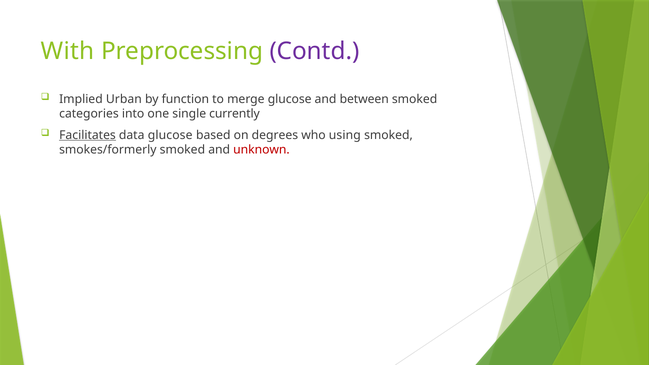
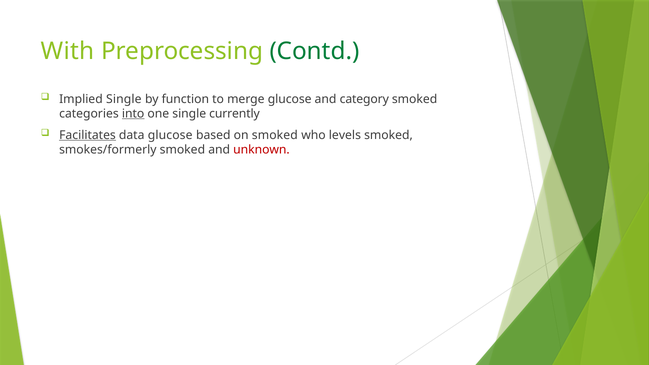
Contd colour: purple -> green (315, 51)
Implied Urban: Urban -> Single (124, 99)
between: between -> category (364, 99)
into underline: none -> present (133, 114)
on degrees: degrees -> smoked (275, 135)
using: using -> levels (345, 135)
